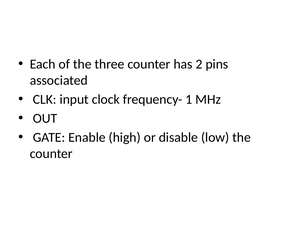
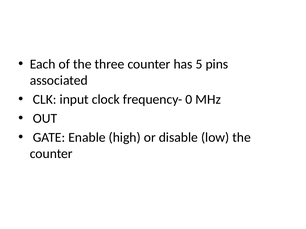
2: 2 -> 5 (199, 64)
1: 1 -> 0 (189, 100)
